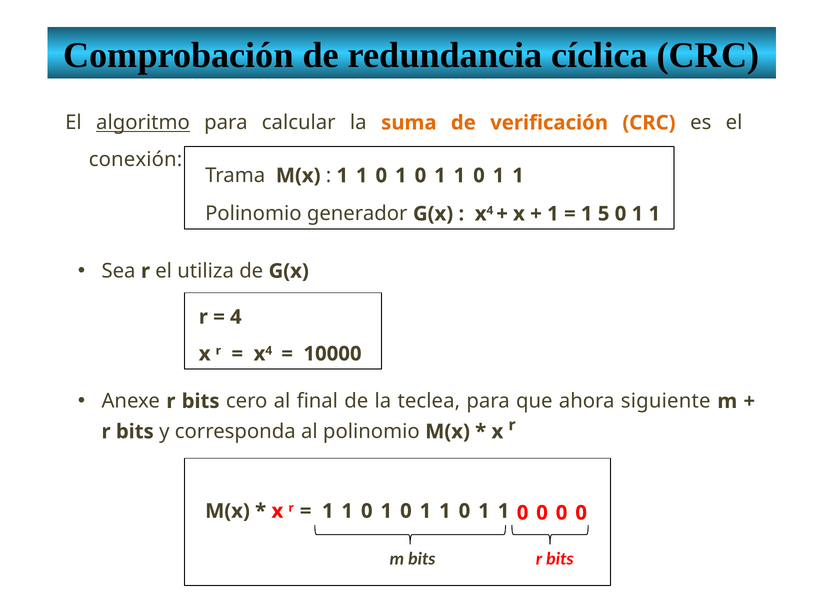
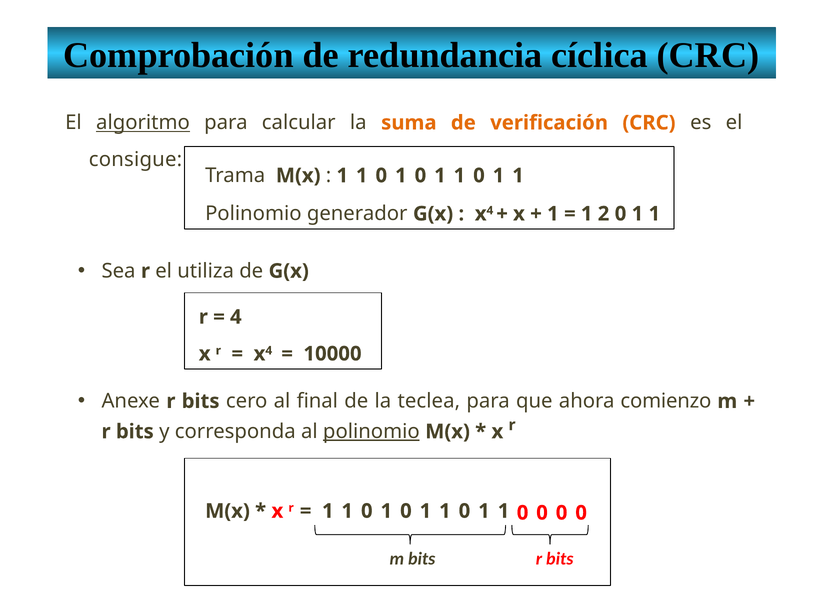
conexión: conexión -> consigue (135, 159)
5: 5 -> 2 (604, 214)
siguiente: siguiente -> comienzo (666, 401)
polinomio underline: none -> present (371, 431)
